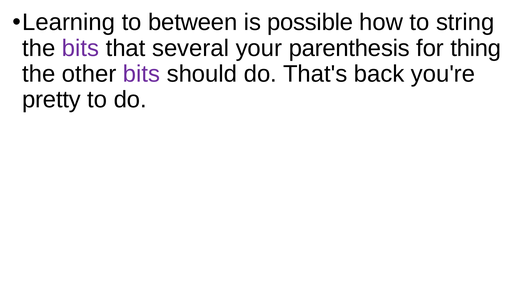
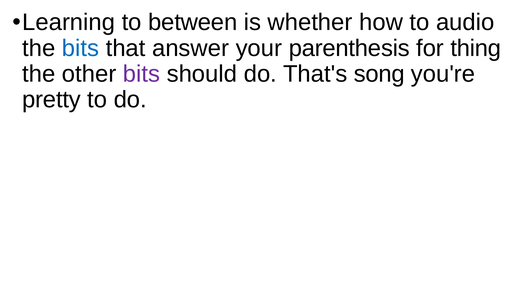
possible: possible -> whether (310, 22)
string: string -> audio (465, 22)
bits colour: purple -> blue (81, 48)
several: several -> answer (191, 48)
back: back -> song (379, 74)
